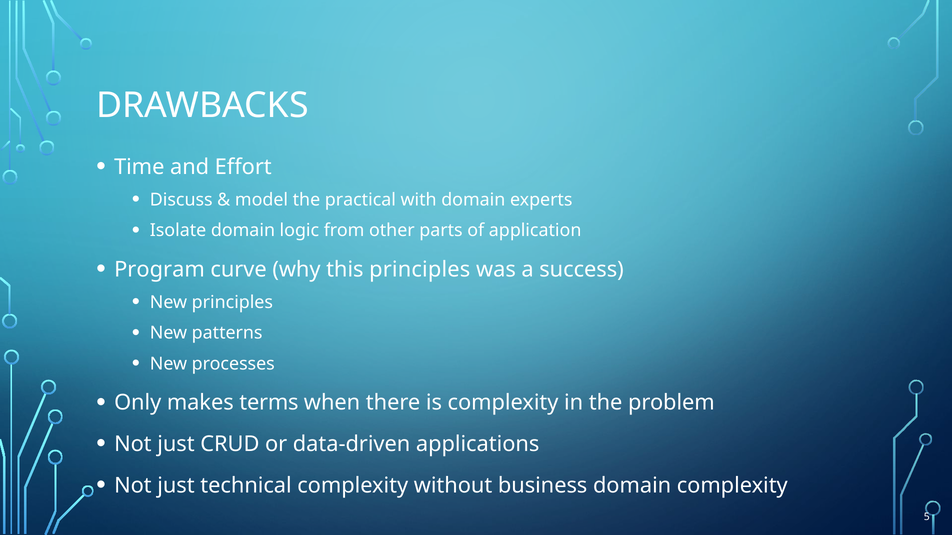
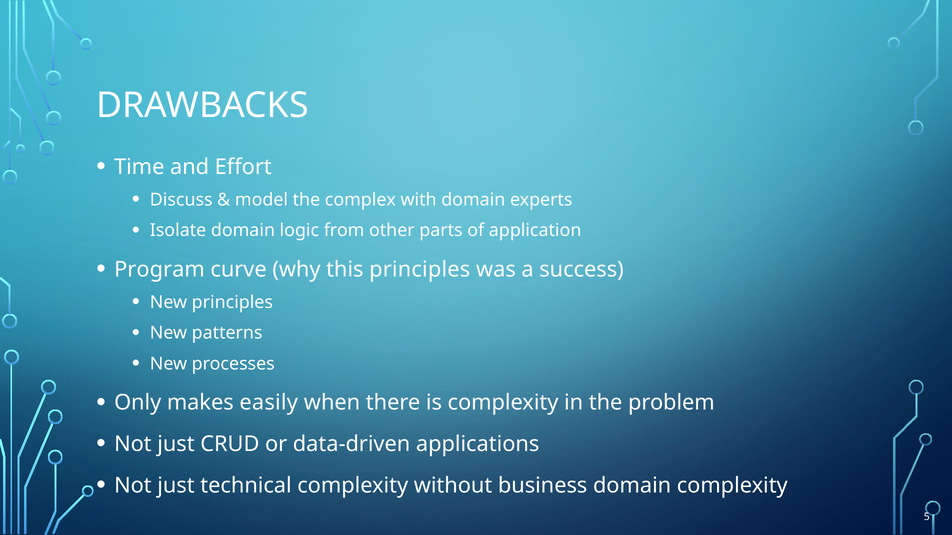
practical: practical -> complex (360, 200)
terms: terms -> easily (269, 403)
